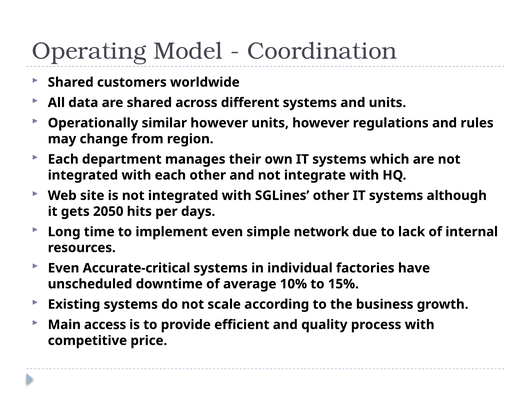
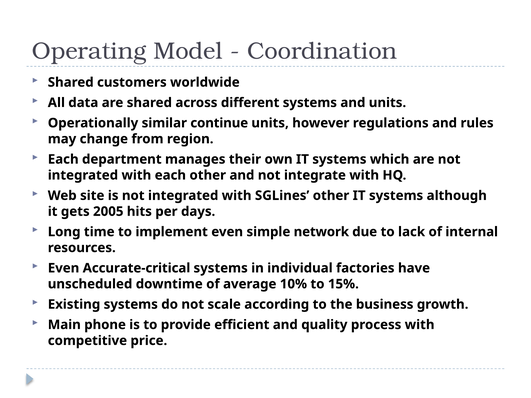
similar however: however -> continue (219, 123)
2050: 2050 -> 2005 (108, 212)
access: access -> phone (105, 325)
